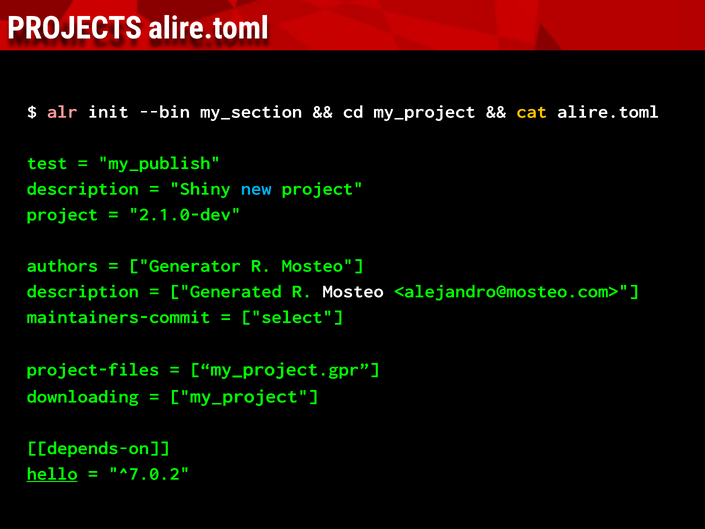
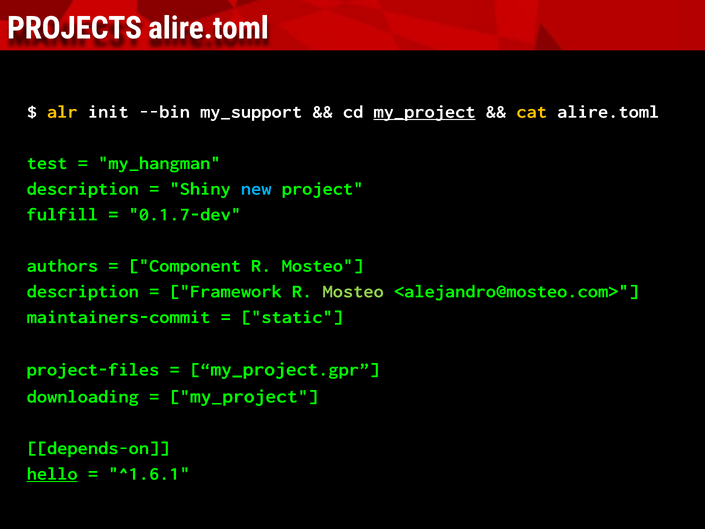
alr colour: pink -> yellow (62, 112)
my_section: my_section -> my_support (251, 112)
my_project underline: none -> present (425, 112)
my_publish: my_publish -> my_hangman (159, 163)
project: project -> fulfill (62, 214)
2.1.0-dev: 2.1.0-dev -> 0.1.7-dev (185, 214)
Generator: Generator -> Component (185, 265)
Generated: Generated -> Framework (226, 291)
Mosteo colour: white -> light green (353, 291)
select: select -> static (292, 317)
^7.0.2: ^7.0.2 -> ^1.6.1 (149, 473)
